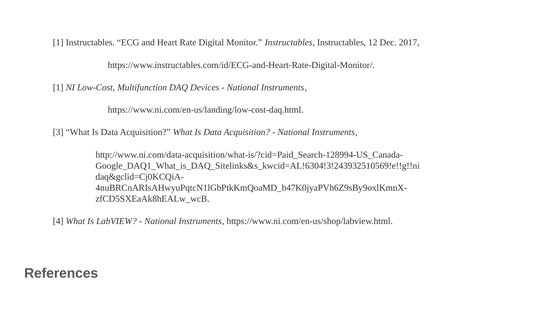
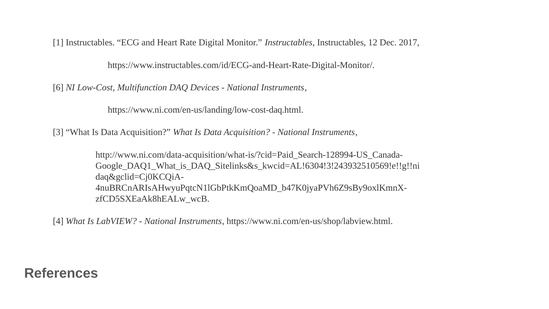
1: 1 -> 6 (58, 87)
